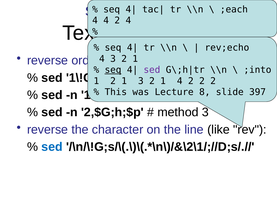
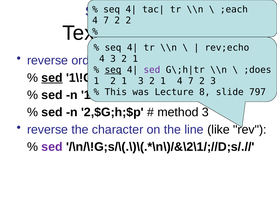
4: 4 -> 7 (106, 20)
2 4: 4 -> 2 (128, 20)
;into: ;into -> ;does (257, 70)
sed underline: none -> present (52, 78)
2: 2 -> 7 (191, 81)
2: 2 -> 3 (213, 81)
397: 397 -> 797 (258, 92)
sed colour: blue -> purple (52, 147)
